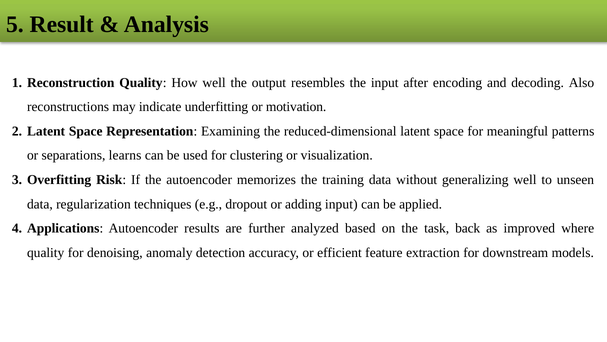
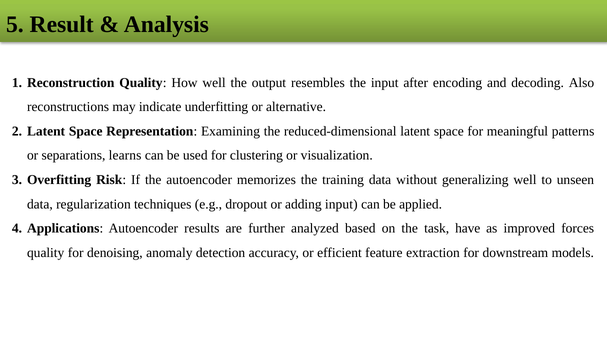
motivation: motivation -> alternative (296, 107)
back: back -> have (468, 228)
where: where -> forces (578, 228)
